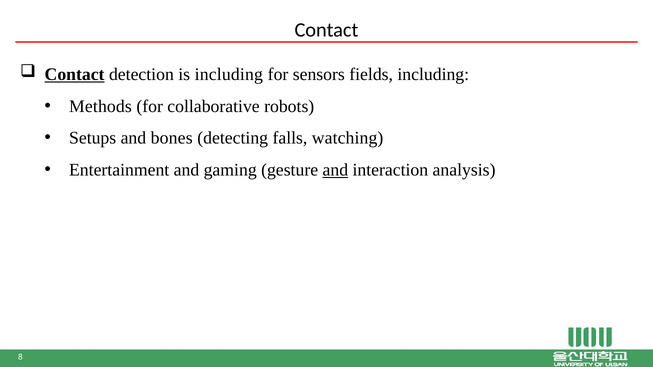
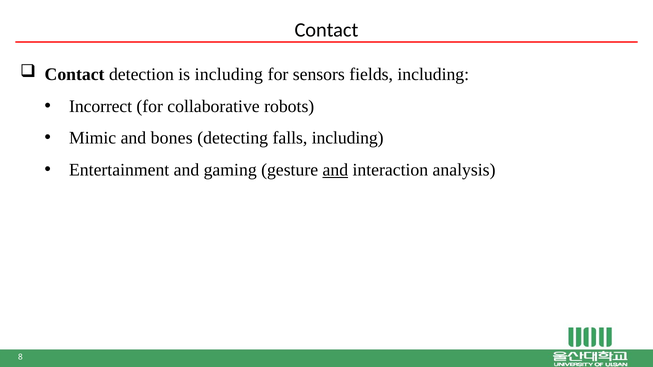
Contact underline: present -> none (75, 75)
Methods: Methods -> Incorrect (101, 106)
Setups: Setups -> Mimic (93, 138)
falls watching: watching -> including (348, 138)
